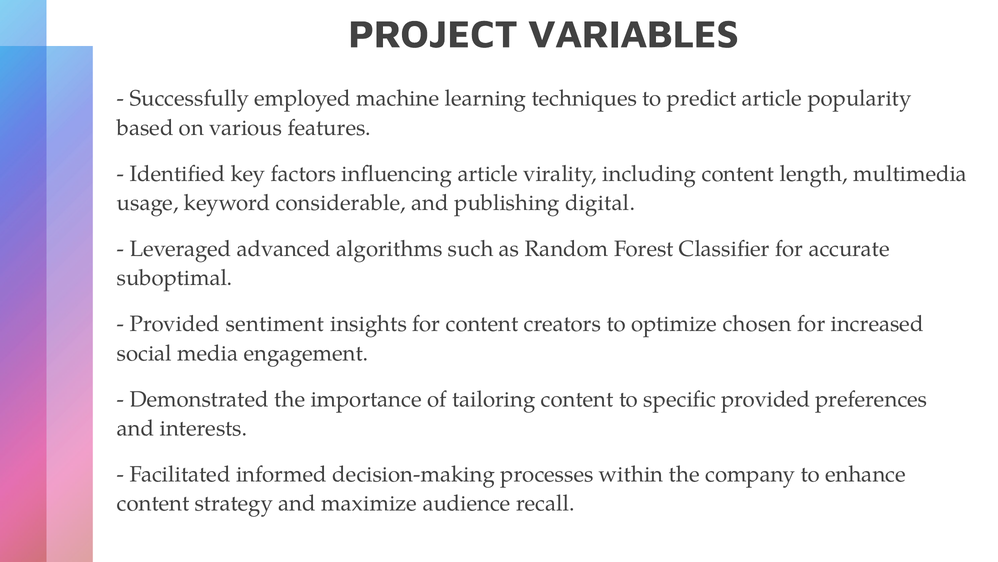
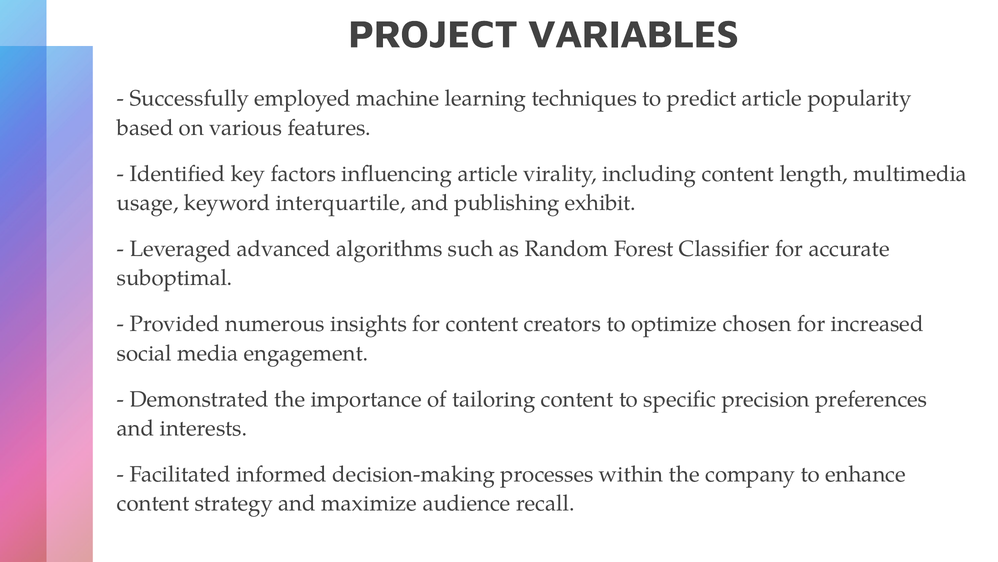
considerable: considerable -> interquartile (341, 203)
digital: digital -> exhibit (600, 203)
sentiment: sentiment -> numerous (275, 324)
specific provided: provided -> precision (766, 399)
